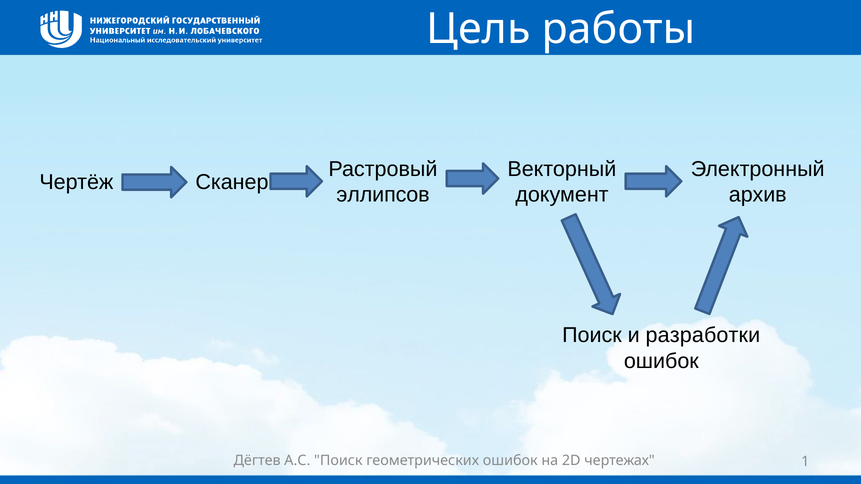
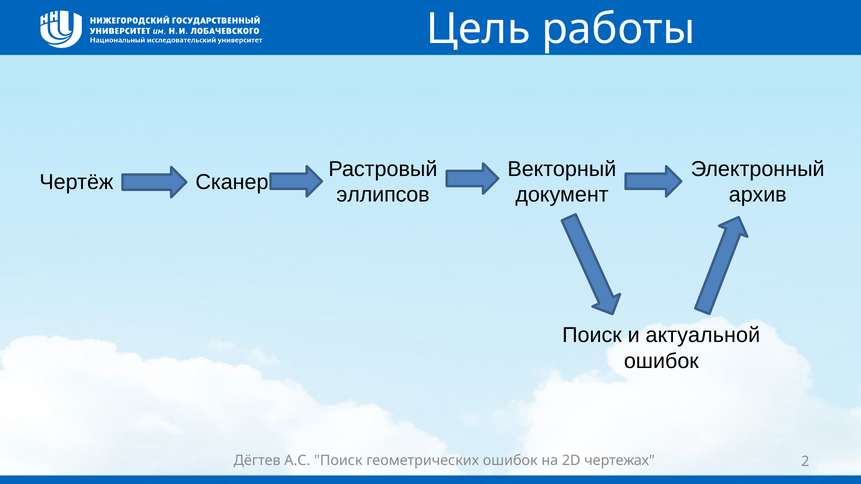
разработки: разработки -> актуальной (703, 336)
1: 1 -> 2 (805, 462)
